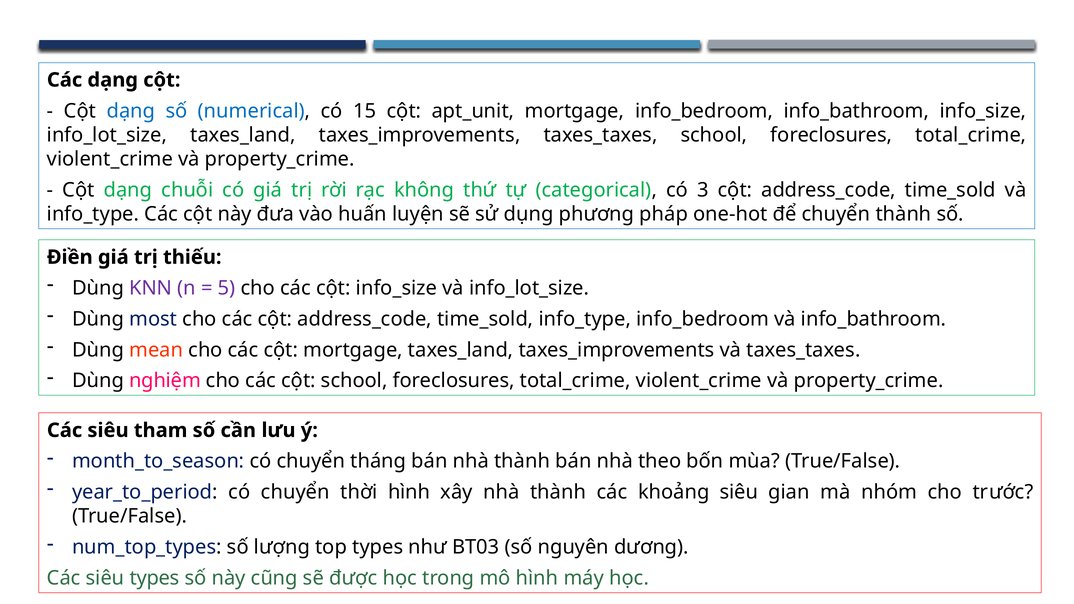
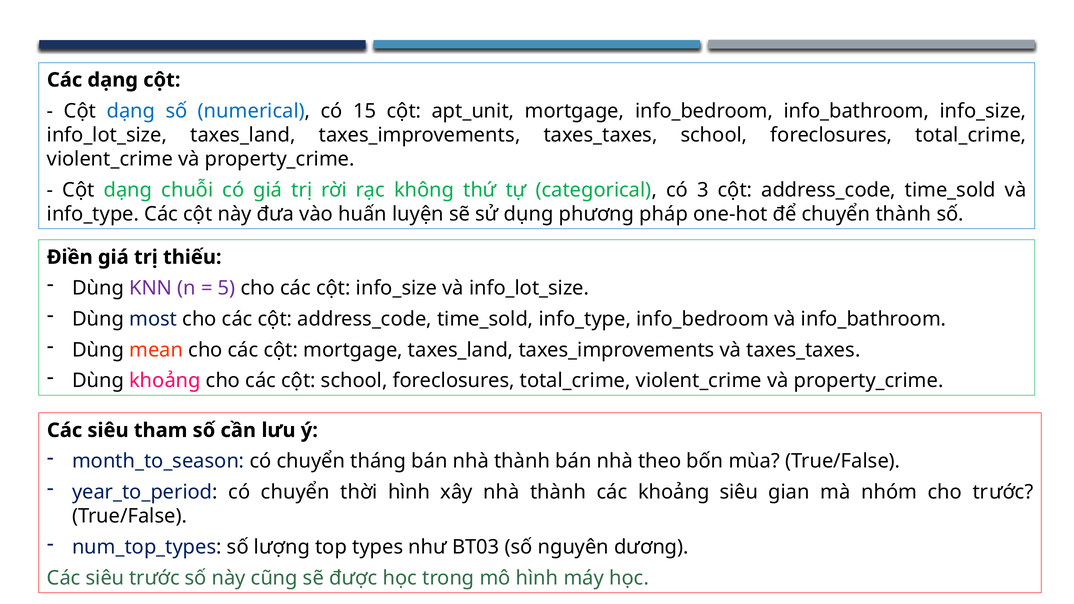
Dùng nghiệm: nghiệm -> khoảng (165, 381)
siêu types: types -> trước (155, 578)
